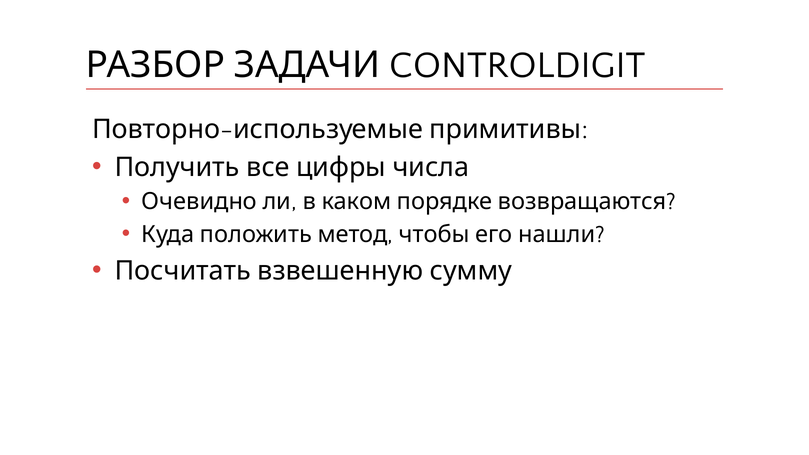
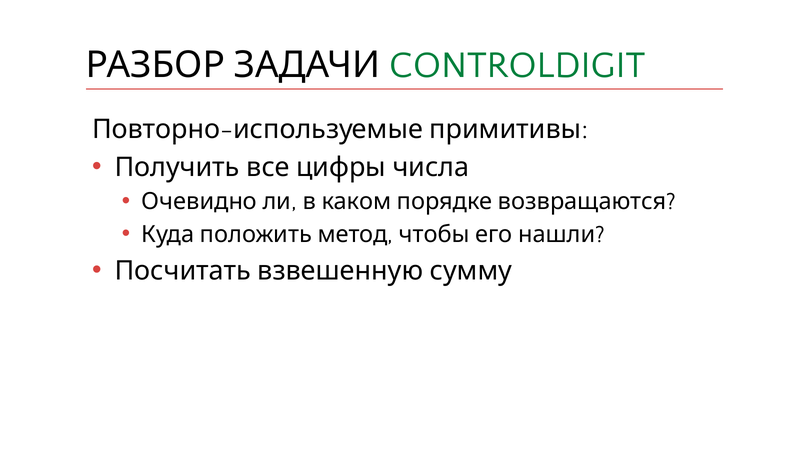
CONTROLDIGIT colour: black -> green (518, 65)
